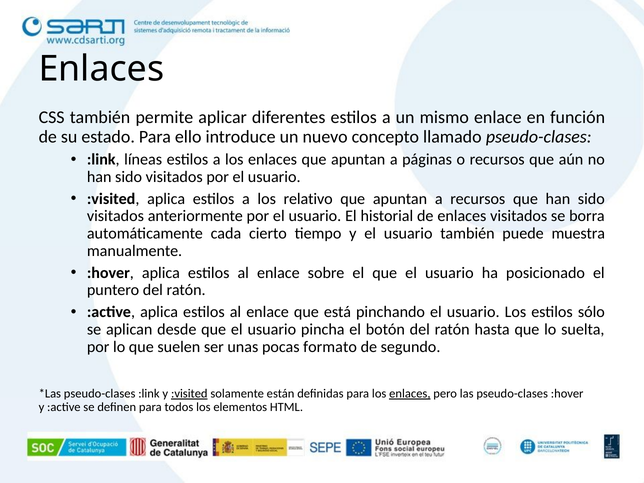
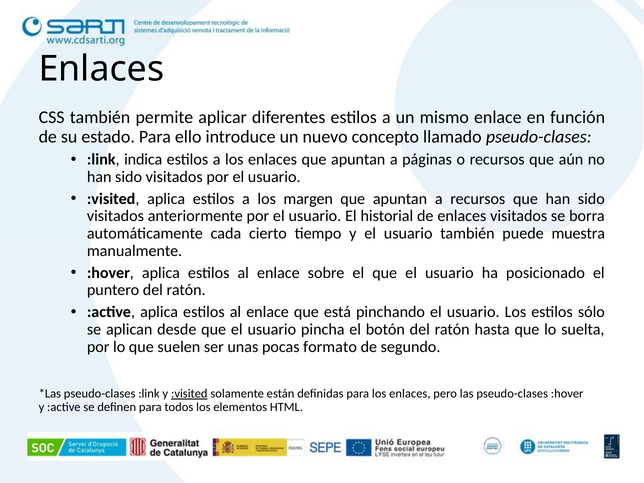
líneas: líneas -> indica (143, 159)
relativo: relativo -> margen (308, 199)
enlaces underline: present -> none (410, 394)
